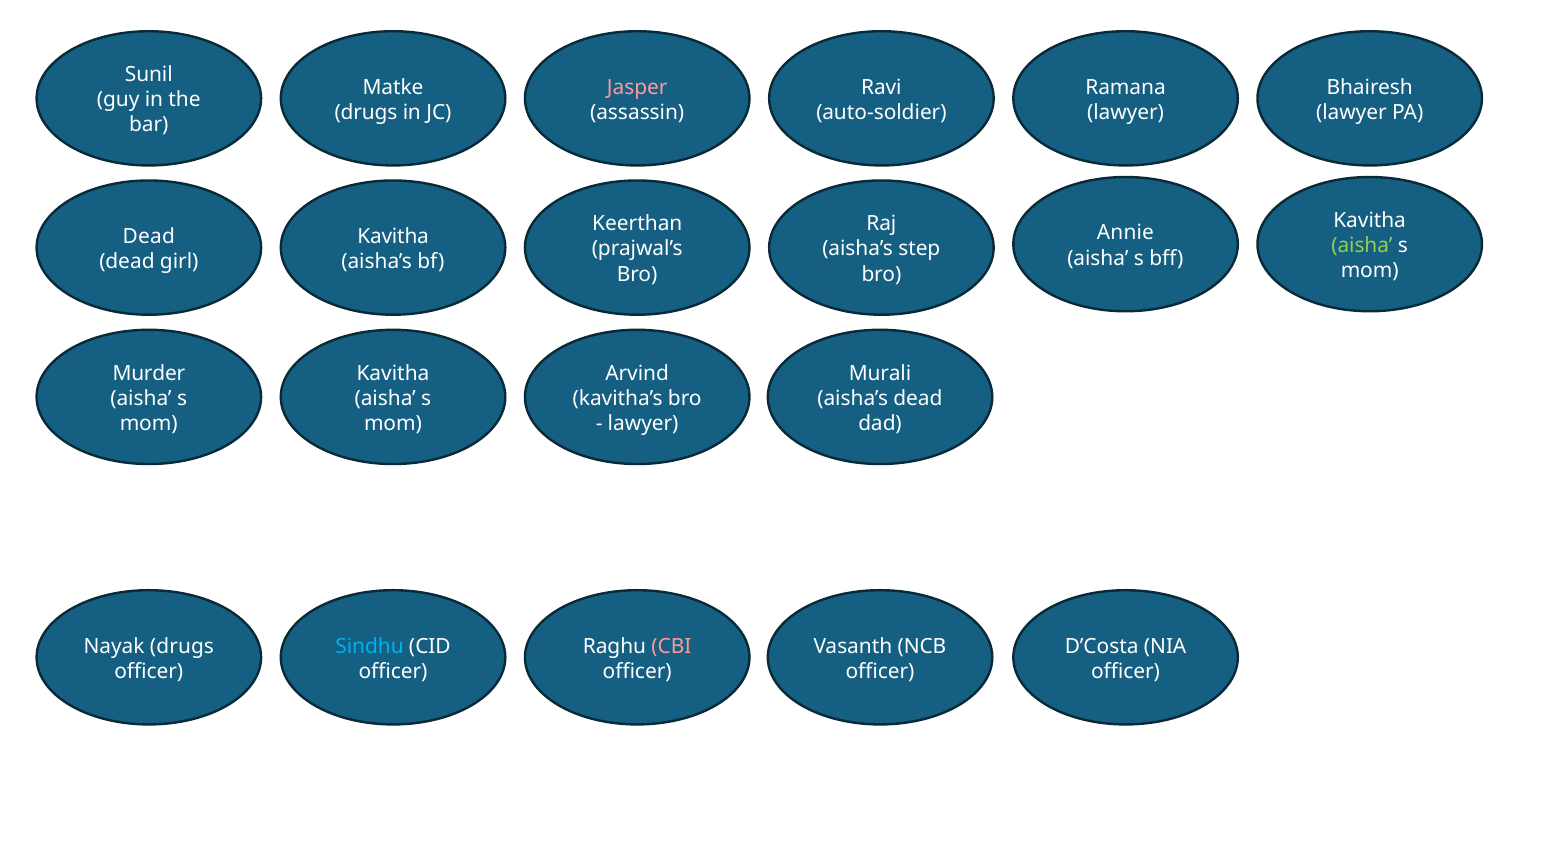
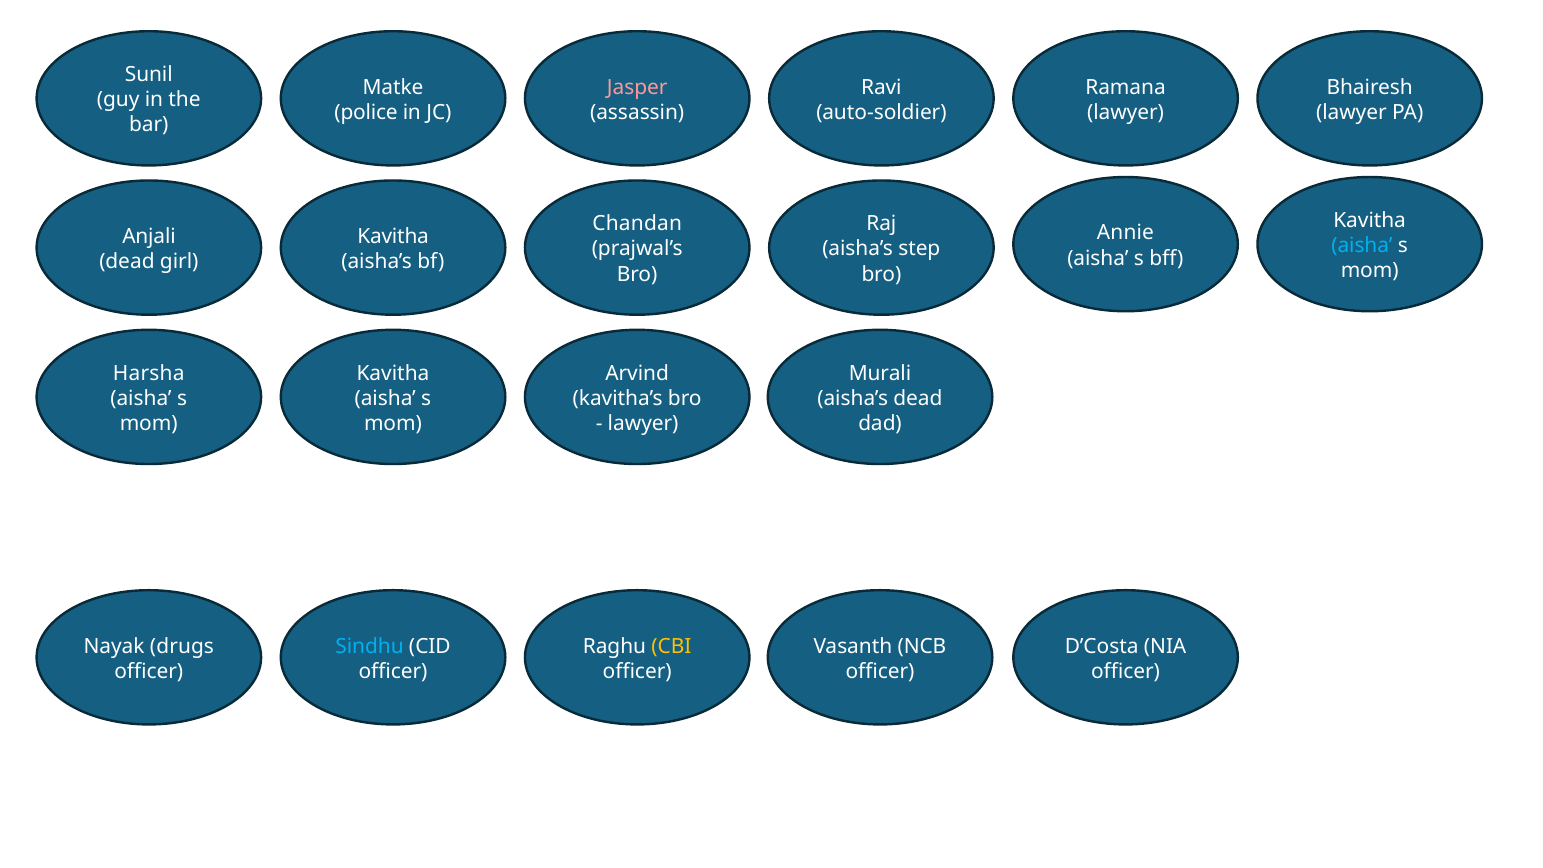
drugs: drugs -> police (366, 112)
Keerthan: Keerthan -> Chandan (637, 224)
Dead: Dead -> Anjali (149, 236)
aisha colour: light green -> light blue (1362, 246)
Murder: Murder -> Harsha (149, 373)
CBI colour: pink -> yellow (671, 646)
